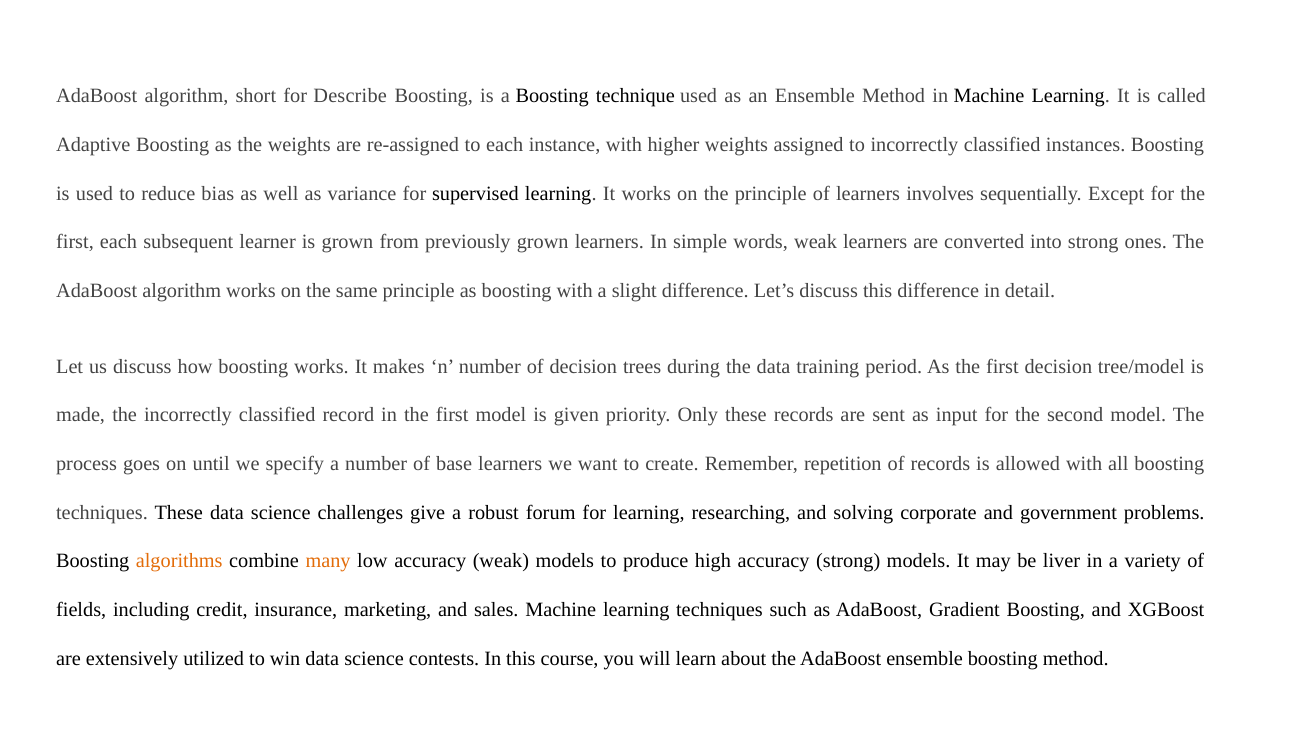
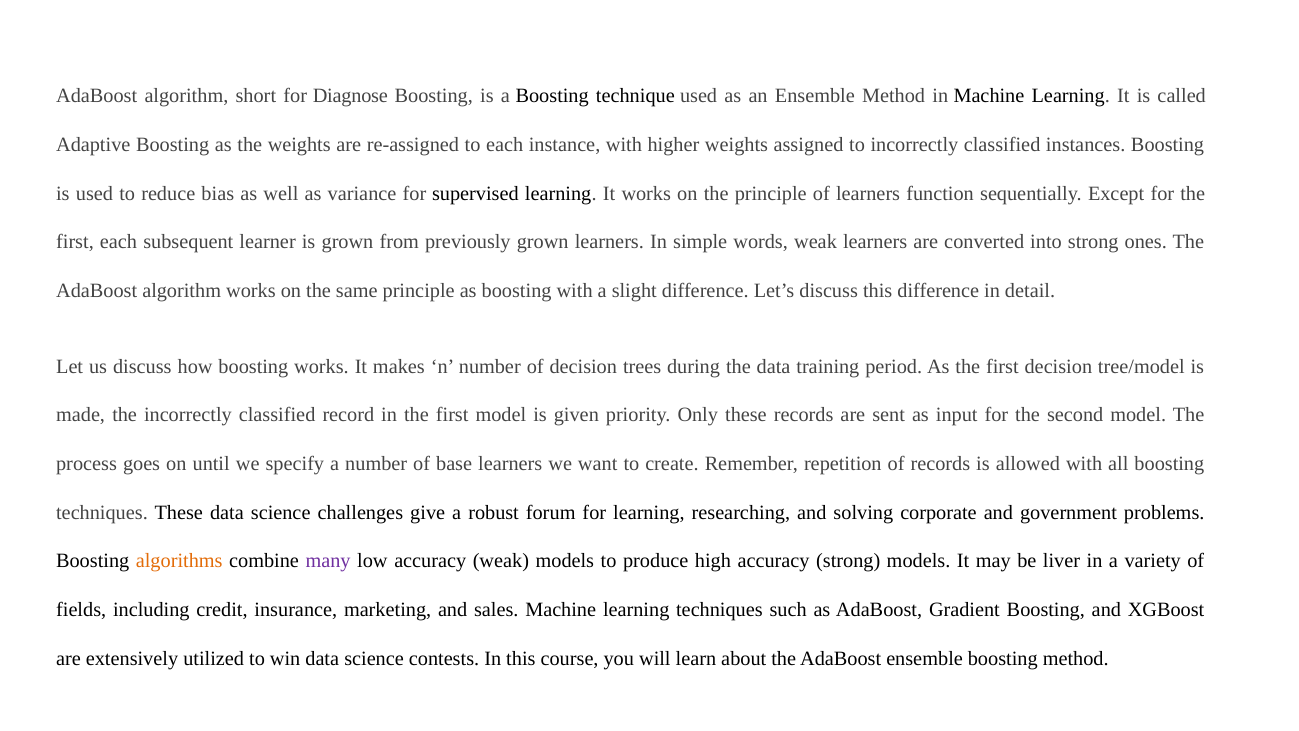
Describe: Describe -> Diagnose (350, 96)
involves: involves -> function (940, 193)
many colour: orange -> purple (328, 561)
